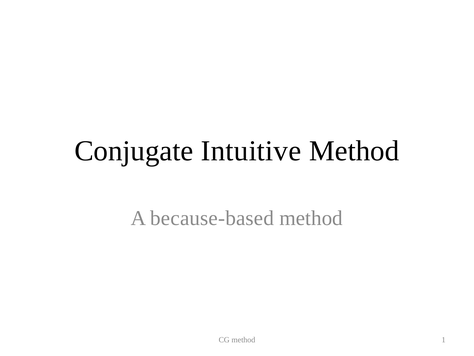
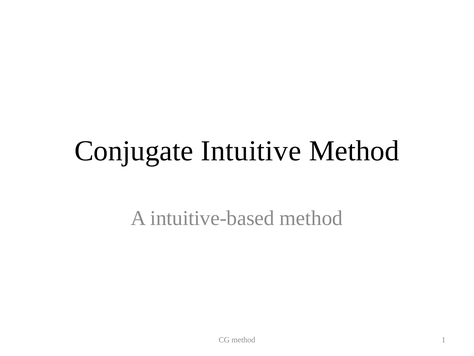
because-based: because-based -> intuitive-based (212, 218)
